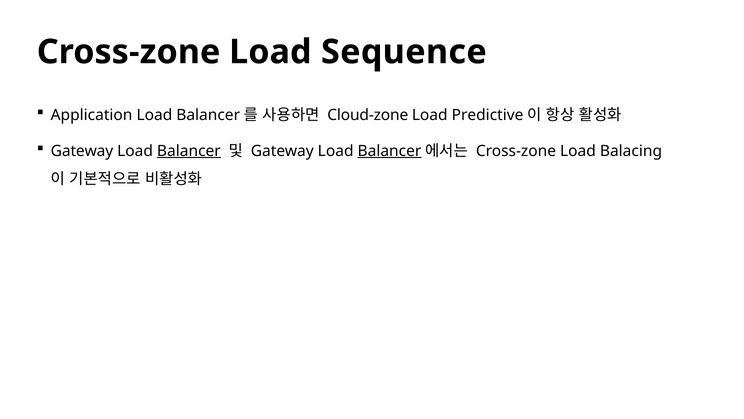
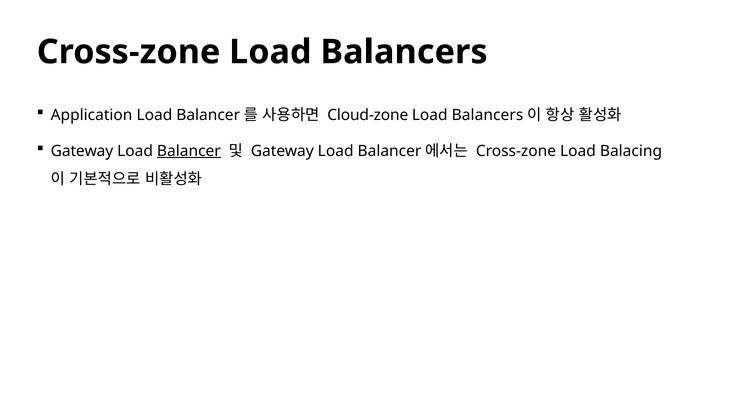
Cross-zone Load Sequence: Sequence -> Balancers (404, 52)
Predictive: Predictive -> Balancers (488, 115)
Balancer underline: present -> none (389, 151)
